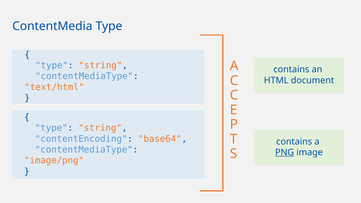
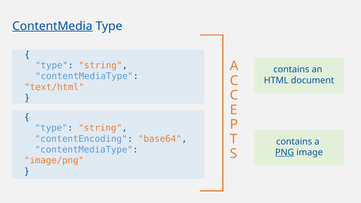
ContentMedia underline: none -> present (52, 26)
